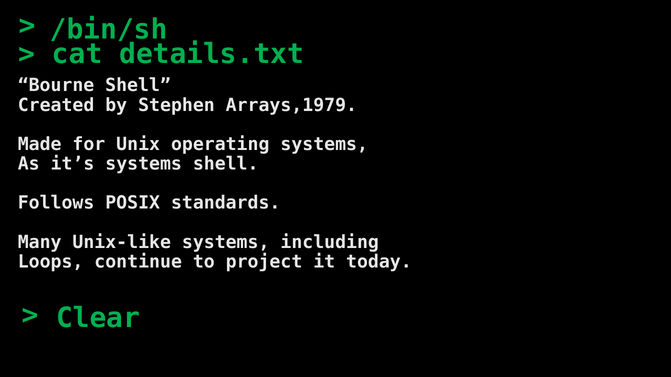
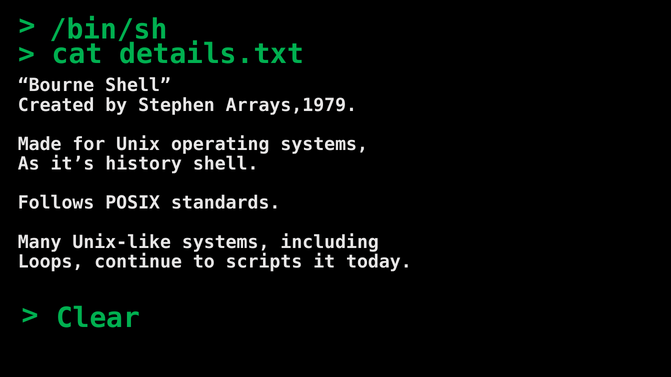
it’s systems: systems -> history (144, 164)
project: project -> scripts (264, 262)
